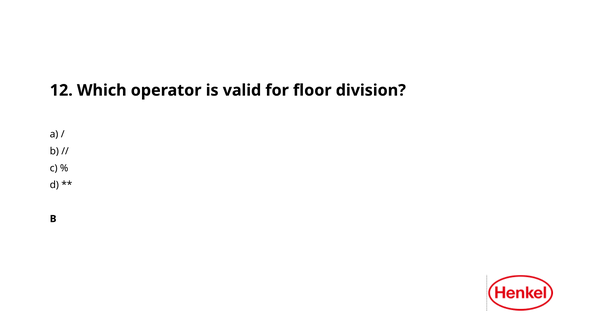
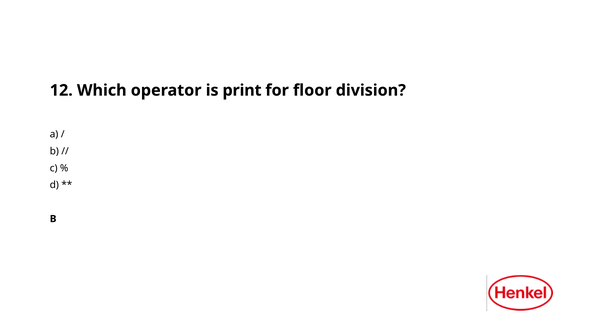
valid: valid -> print (242, 90)
